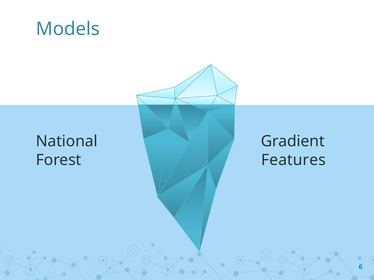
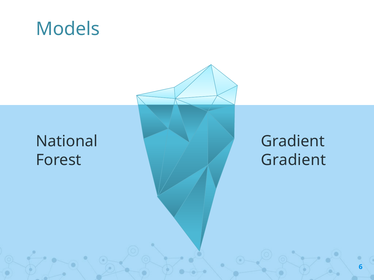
Features: Features -> Gradient (293, 160)
